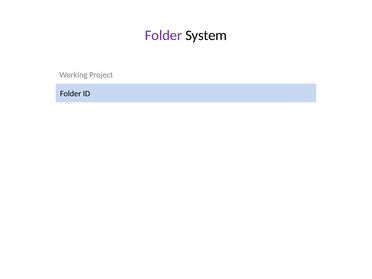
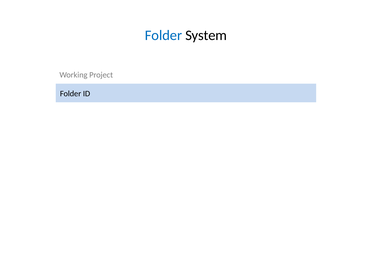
Folder colour: purple -> blue (163, 35)
